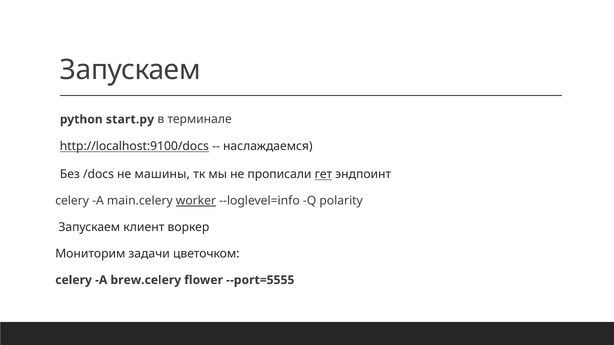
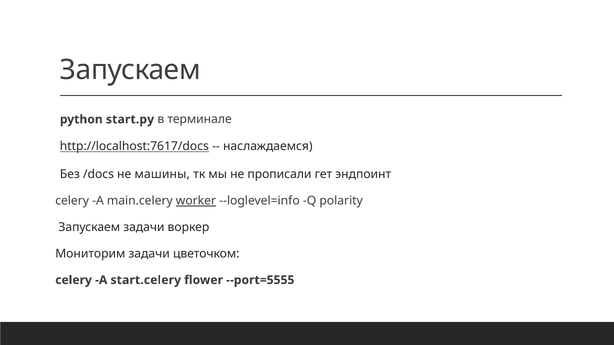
http://localhost:9100/docs: http://localhost:9100/docs -> http://localhost:7617/docs (134, 146)
гет underline: present -> none (323, 175)
Запускаем клиент: клиент -> задачи (144, 227)
brew.celery: brew.celery -> start.celery (146, 280)
